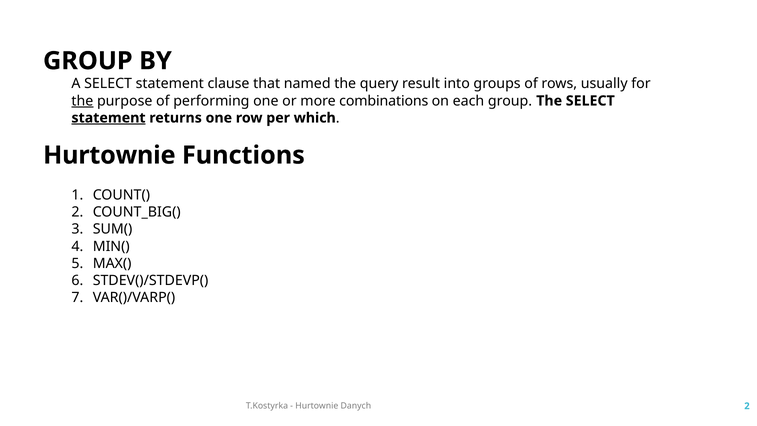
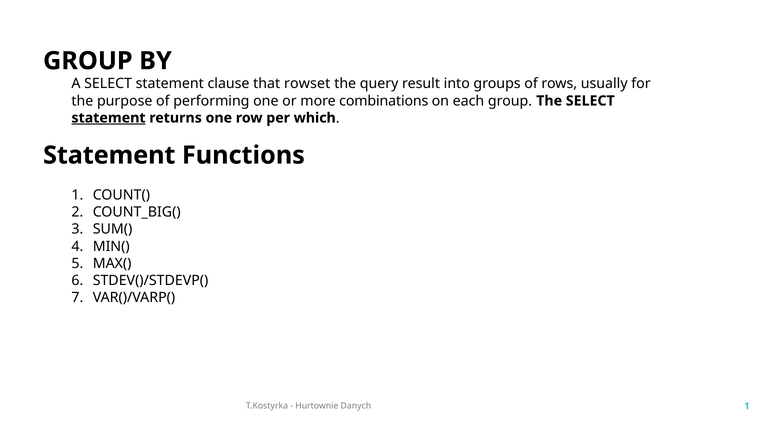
named: named -> rowset (307, 84)
the underline: present -> none (82, 101)
Hurtownie: Hurtownie -> Statement (109, 155)
Danych 2: 2 -> 1 (747, 406)
